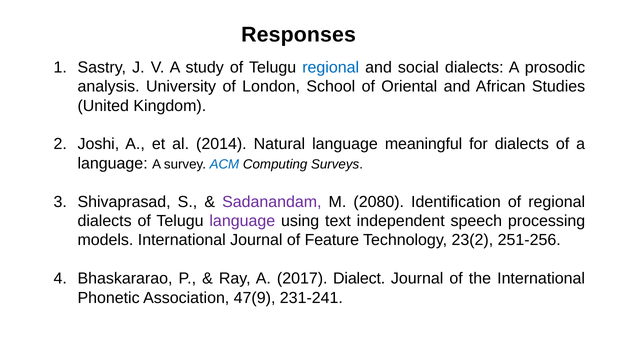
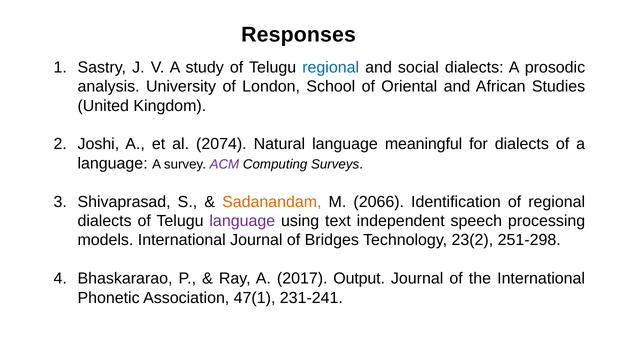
2014: 2014 -> 2074 (221, 144)
ACM colour: blue -> purple (224, 164)
Sadanandam colour: purple -> orange (272, 201)
2080: 2080 -> 2066 (379, 201)
Feature: Feature -> Bridges (332, 240)
251-256: 251-256 -> 251-298 (529, 240)
Dialect: Dialect -> Output (359, 278)
47(9: 47(9 -> 47(1 (255, 297)
